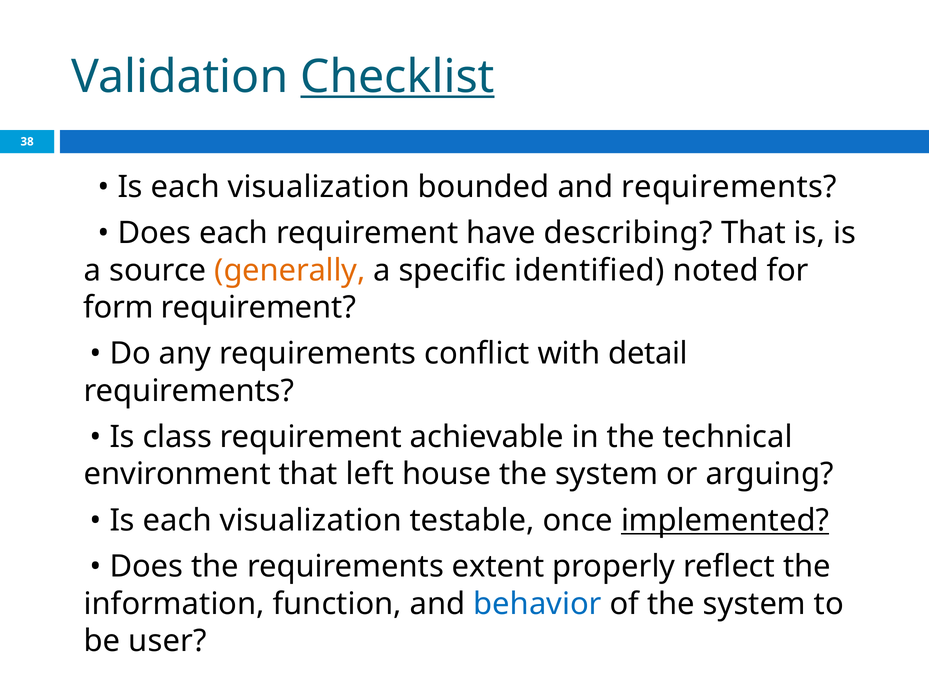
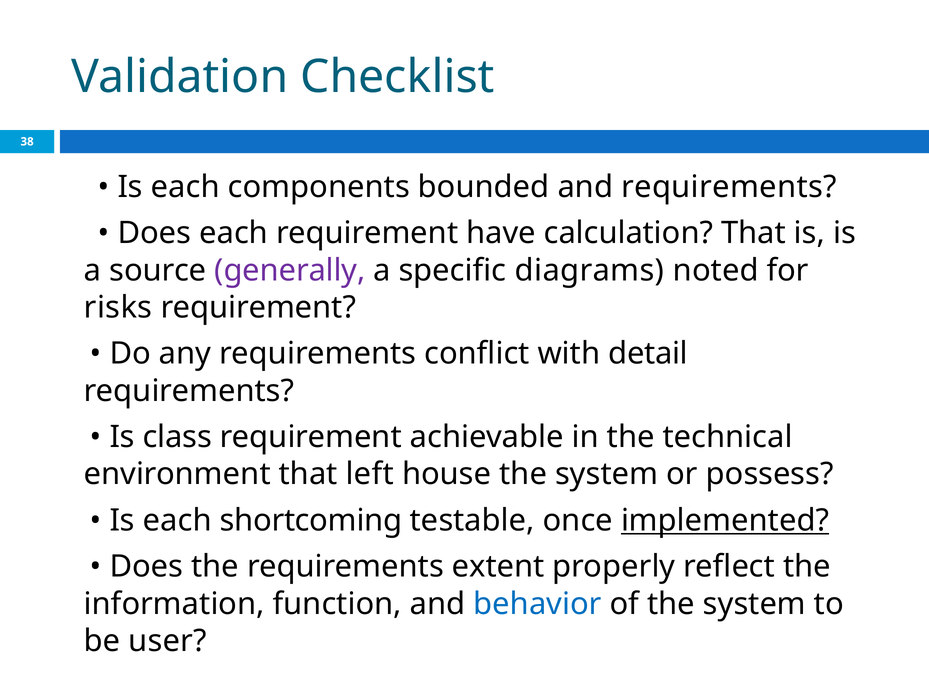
Checklist underline: present -> none (397, 77)
visualization: visualization -> components (319, 187)
describing: describing -> calculation (628, 233)
generally colour: orange -> purple (290, 270)
identified: identified -> diagrams (589, 270)
form: form -> risks (118, 307)
arguing: arguing -> possess (770, 474)
visualization: visualization -> shortcoming (311, 520)
